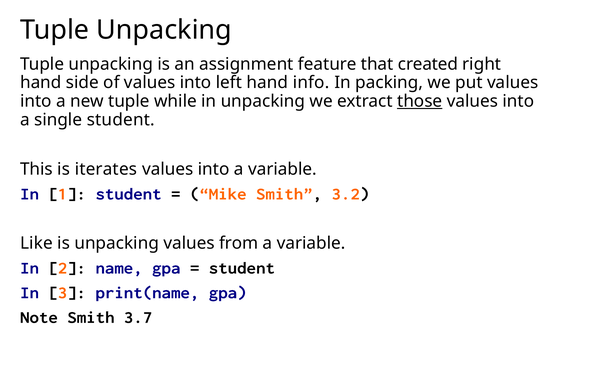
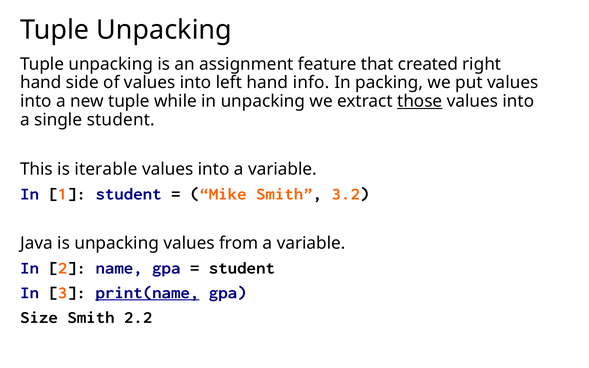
iterates: iterates -> iterable (106, 169)
Like: Like -> Java (36, 243)
print(name underline: none -> present (147, 293)
Note: Note -> Size (39, 317)
3.7: 3.7 -> 2.2 (138, 317)
